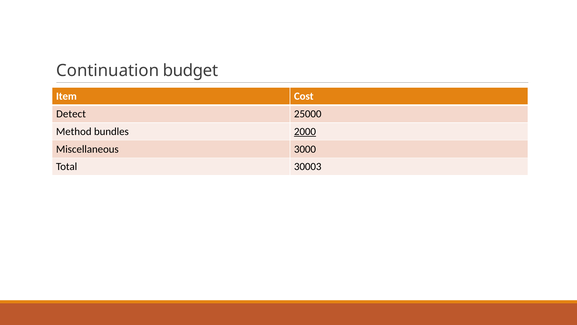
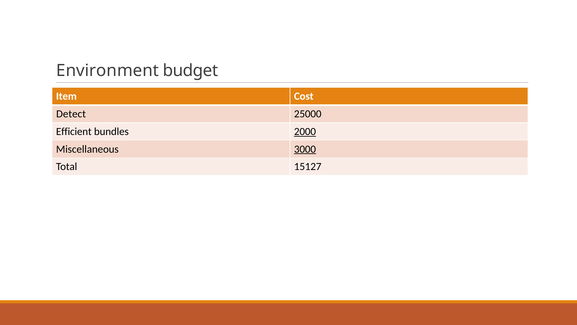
Continuation: Continuation -> Environment (108, 71)
Method: Method -> Efficient (74, 131)
3000 underline: none -> present (305, 149)
30003: 30003 -> 15127 (308, 166)
